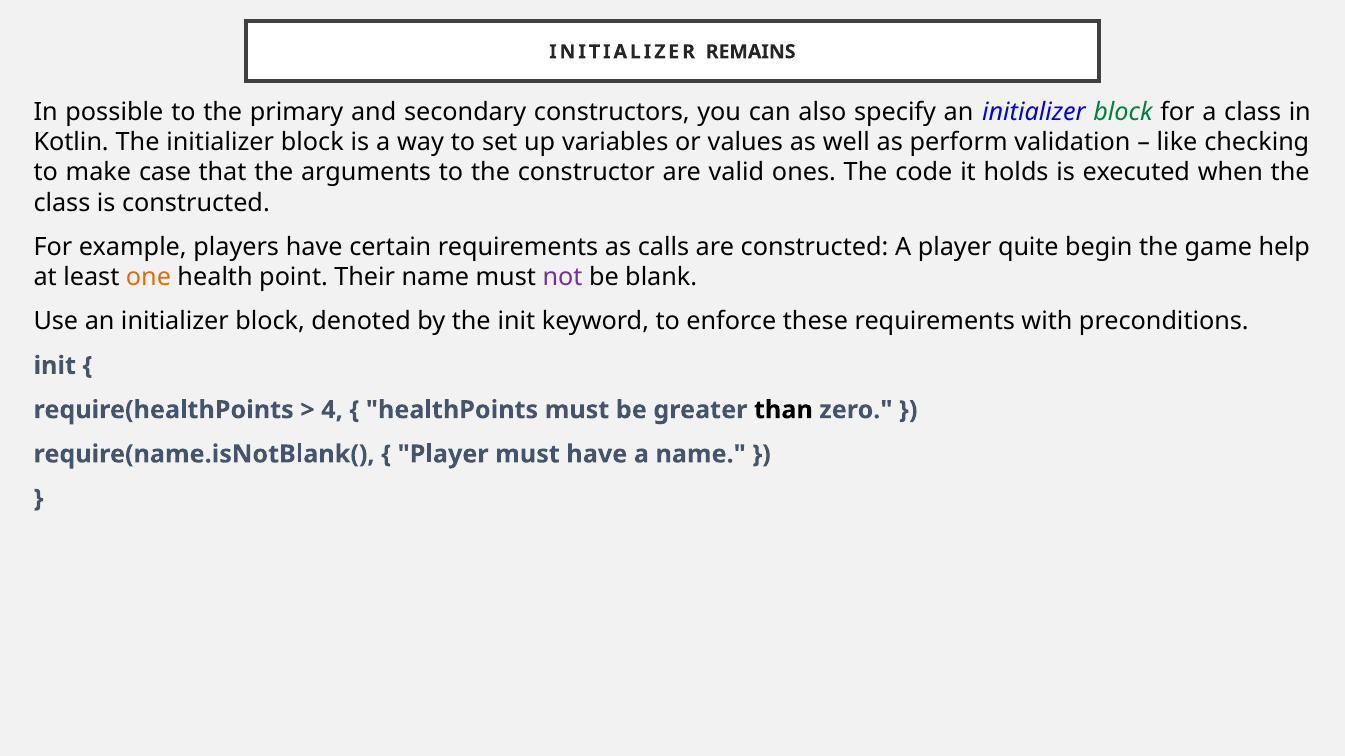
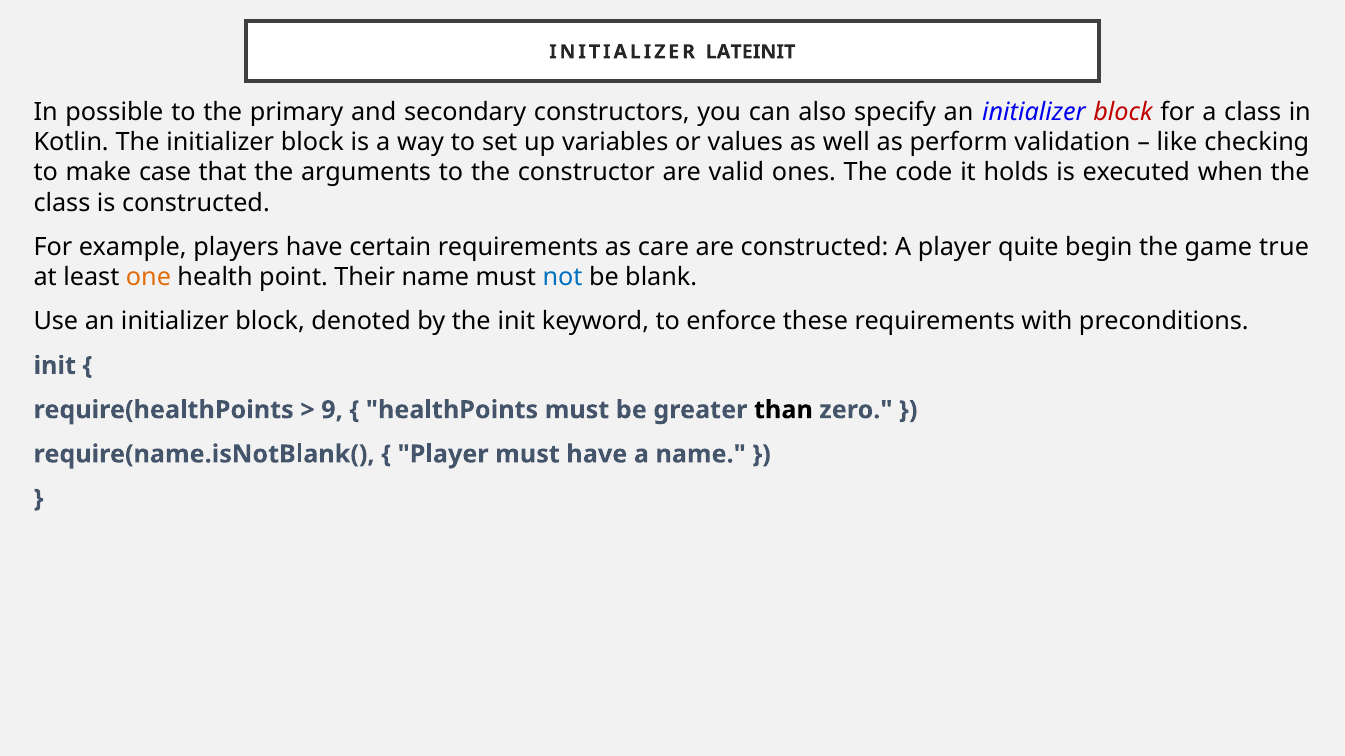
REMAINS: REMAINS -> LATEINIT (751, 52)
block colour: green -> red (1123, 112)
calls: calls -> care (663, 247)
help: help -> true (1284, 247)
not colour: purple -> blue (562, 277)
4: 4 -> 9 (332, 410)
